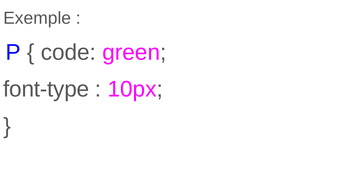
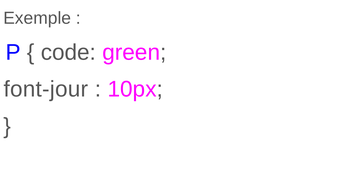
font-type: font-type -> font-jour (46, 89)
